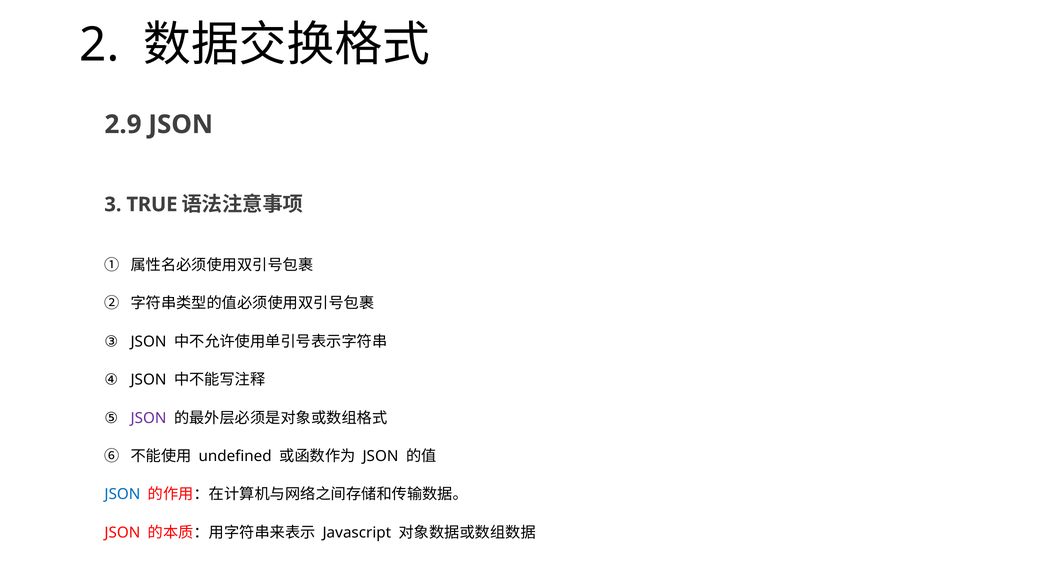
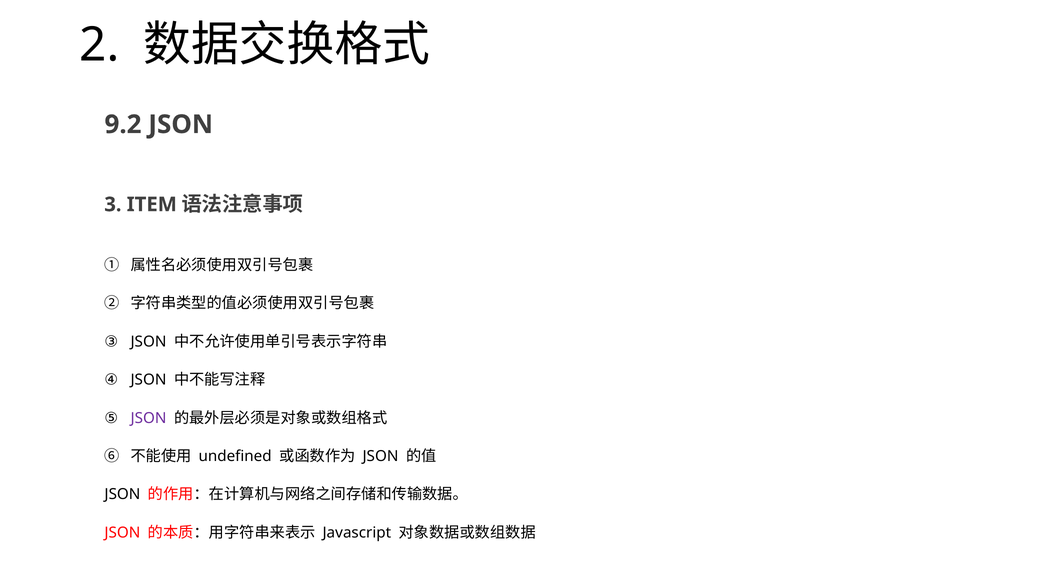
2.9: 2.9 -> 9.2 (123, 125)
TRUE: TRUE -> ITEM (152, 205)
JSON colour: blue -> black (122, 495)
